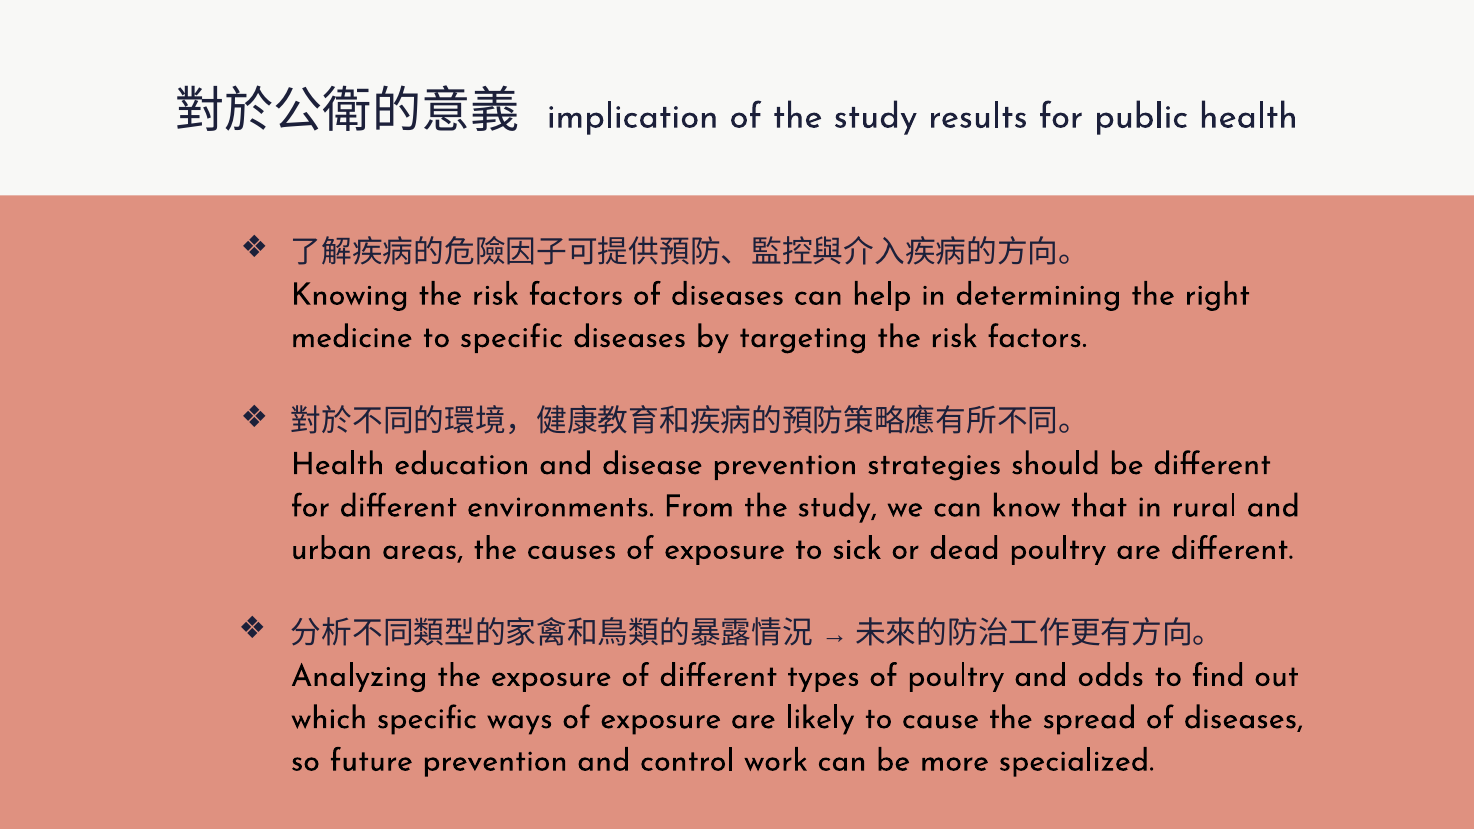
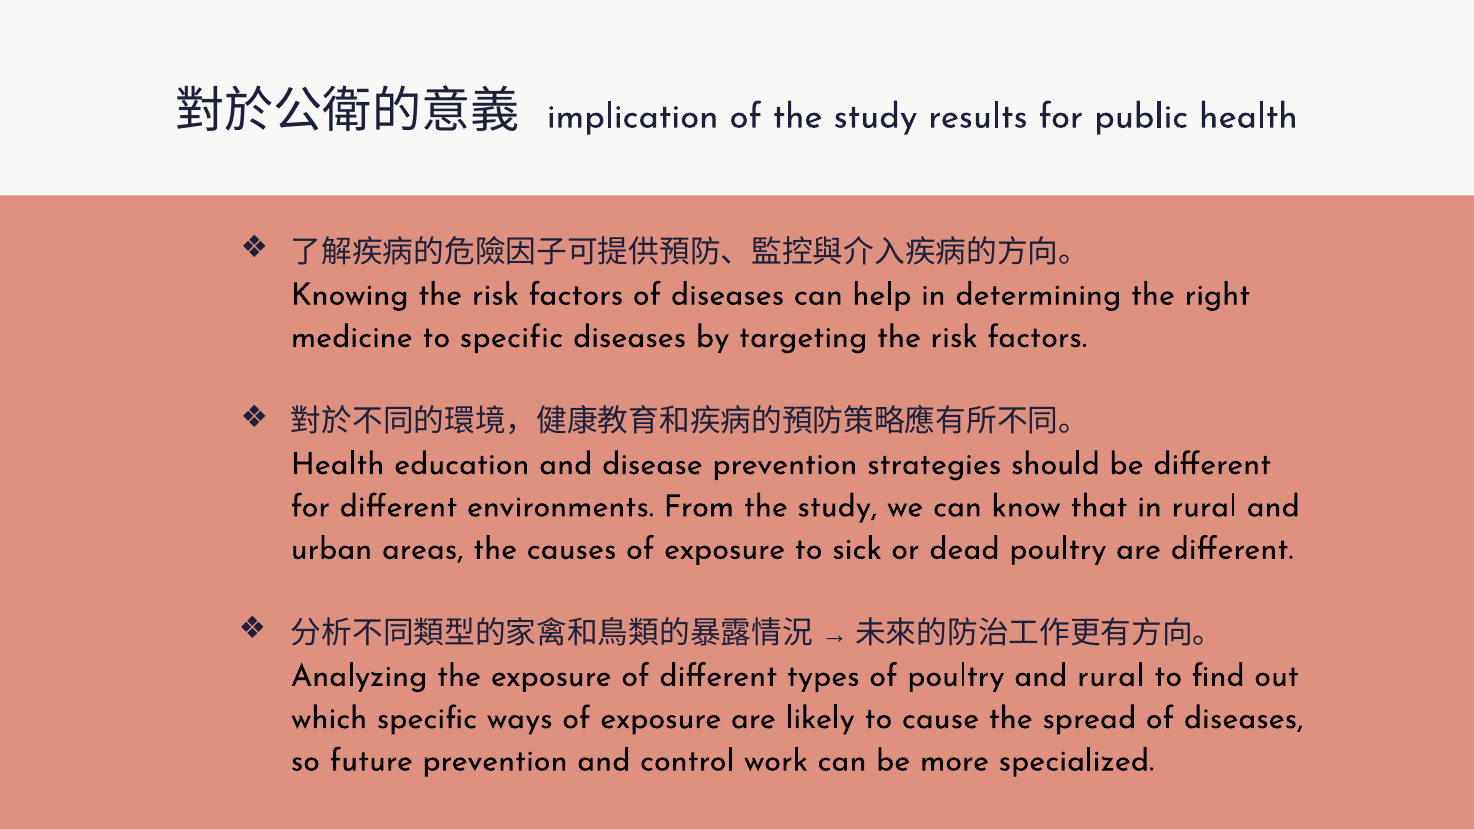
and odds: odds -> rural (1111, 676)
